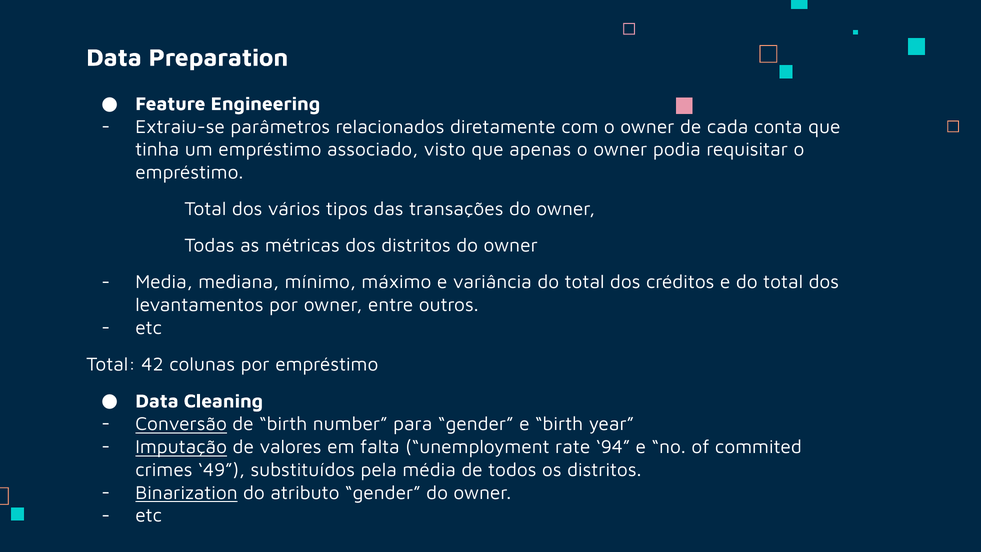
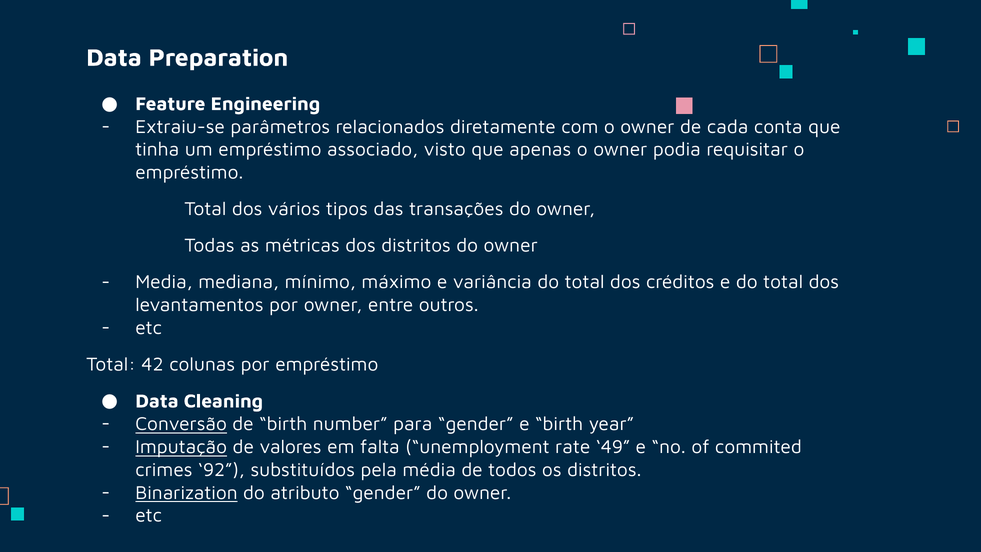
94: 94 -> 49 (613, 447)
49: 49 -> 92 (222, 470)
